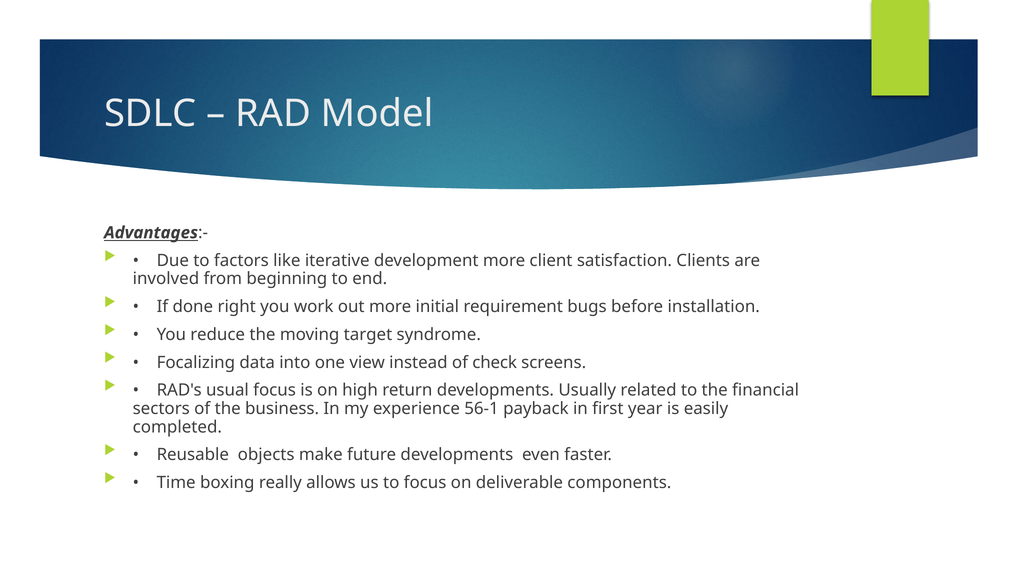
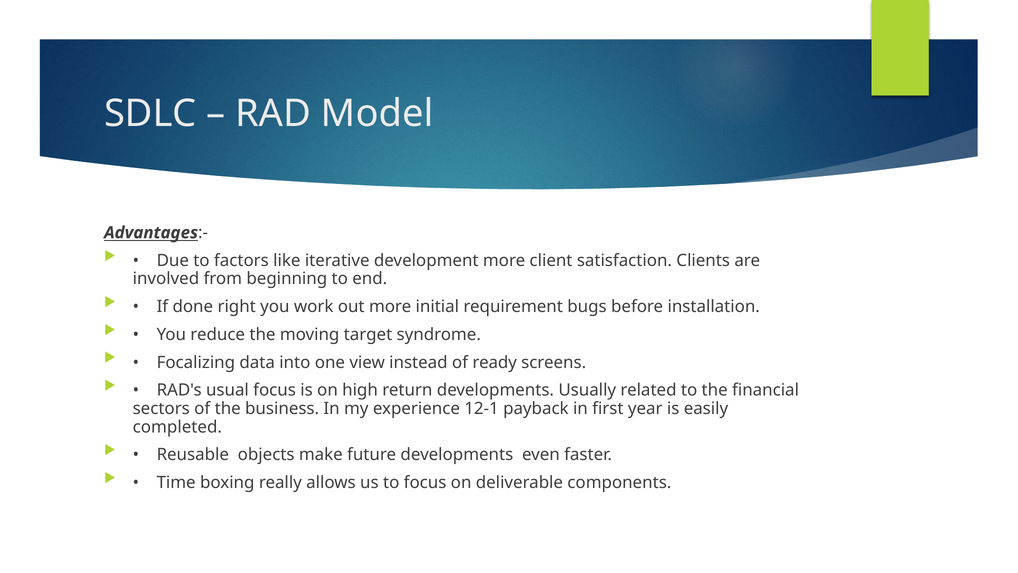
check: check -> ready (495, 362)
56-1: 56-1 -> 12-1 (482, 408)
